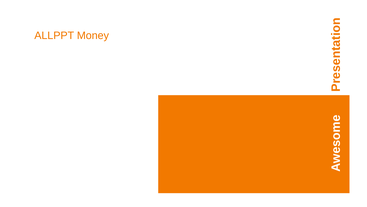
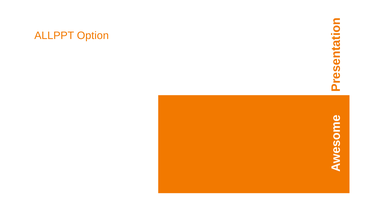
Money: Money -> Option (93, 35)
